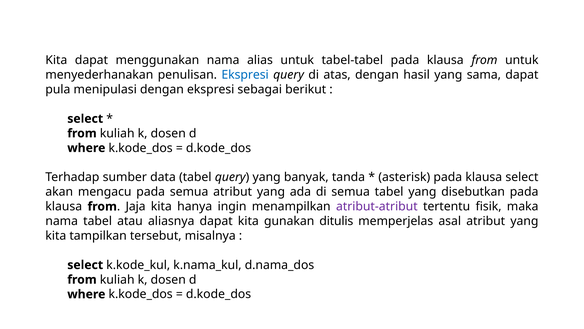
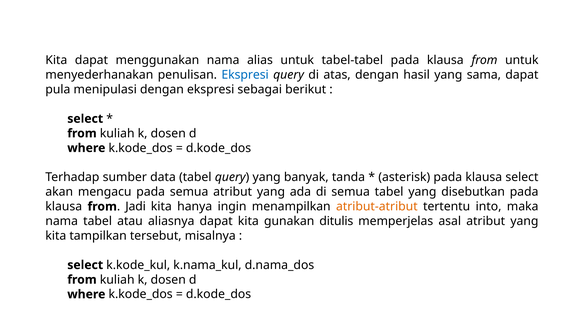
Jaja: Jaja -> Jadi (136, 206)
atribut-atribut colour: purple -> orange (377, 206)
fisik: fisik -> into (489, 206)
